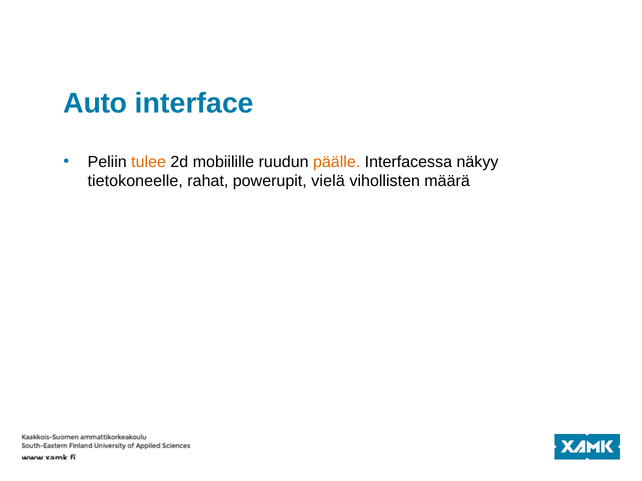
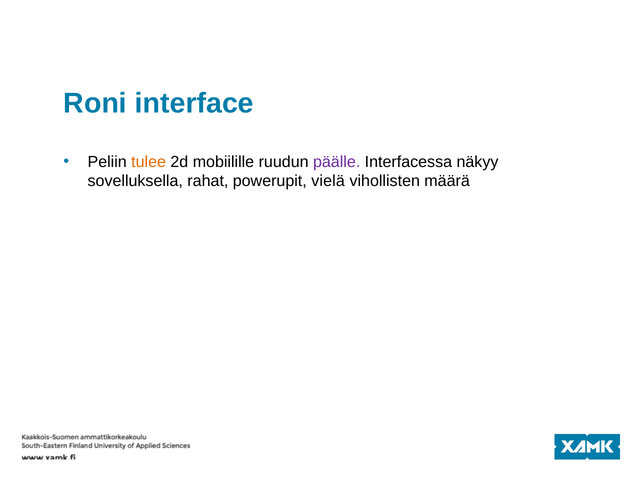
Auto: Auto -> Roni (95, 104)
päälle colour: orange -> purple (337, 162)
tietokoneelle: tietokoneelle -> sovelluksella (135, 181)
